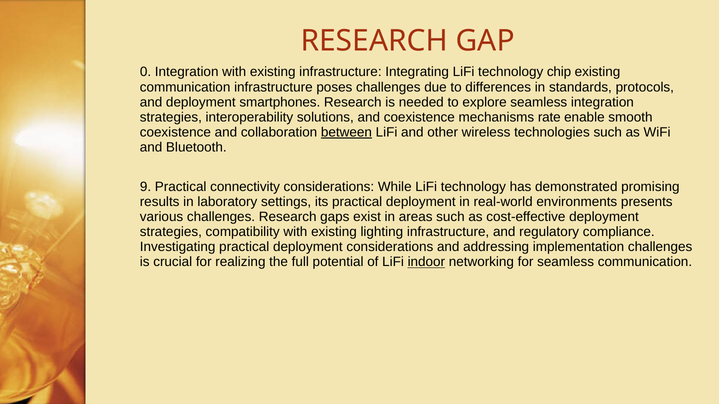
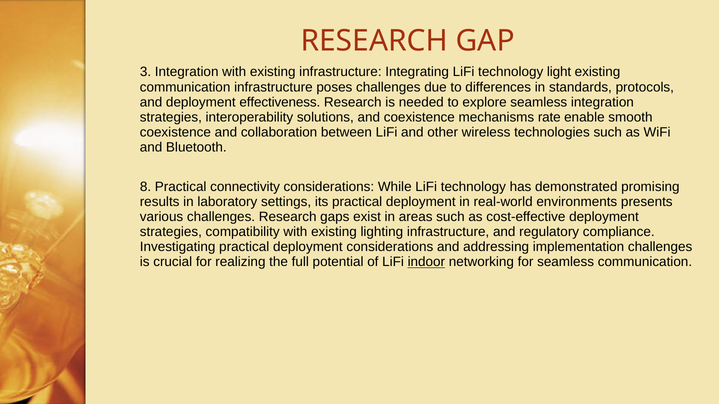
0: 0 -> 3 (146, 72)
chip: chip -> light (559, 72)
smartphones: smartphones -> effectiveness (280, 102)
between underline: present -> none (346, 132)
9: 9 -> 8 (146, 187)
